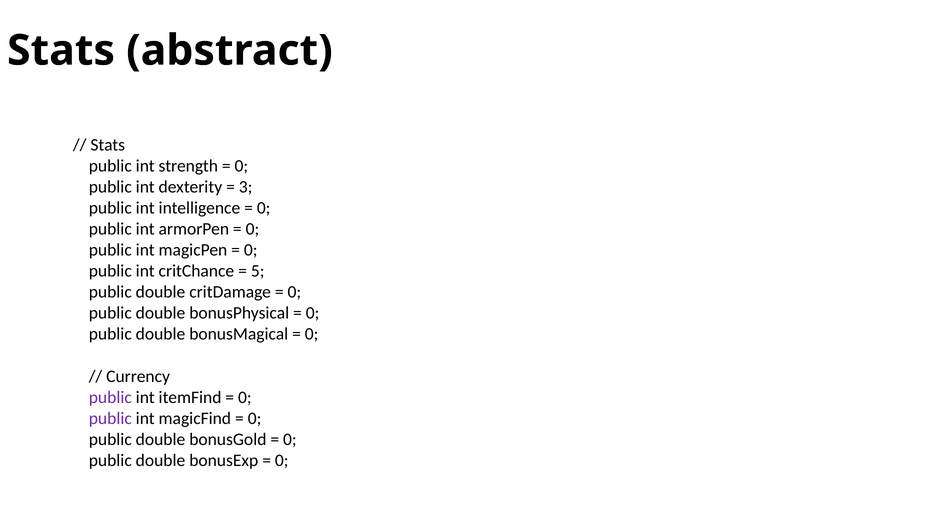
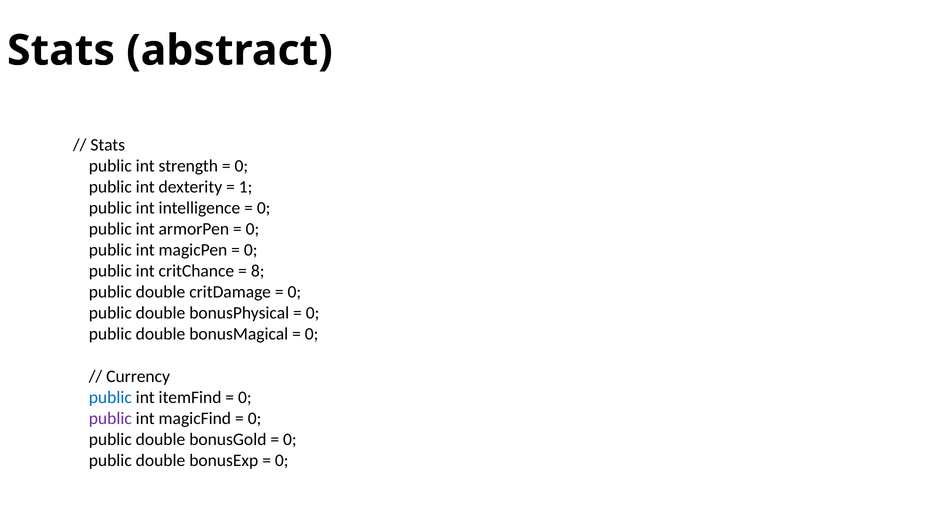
3: 3 -> 1 (246, 187)
5: 5 -> 8 (258, 271)
public colour: purple -> blue (110, 397)
